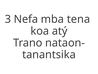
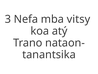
tena: tena -> vitsy (78, 19)
